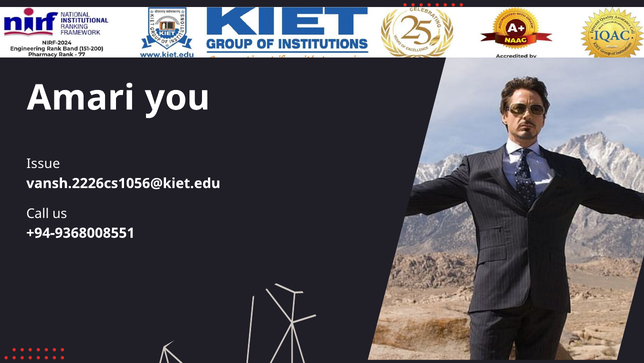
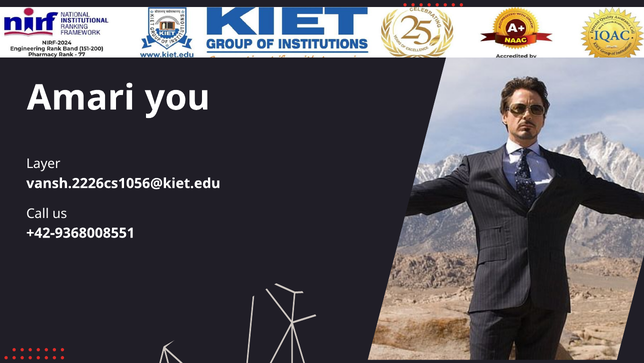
Issue: Issue -> Layer (43, 164)
+94-9368008551: +94-9368008551 -> +42-9368008551 (81, 233)
